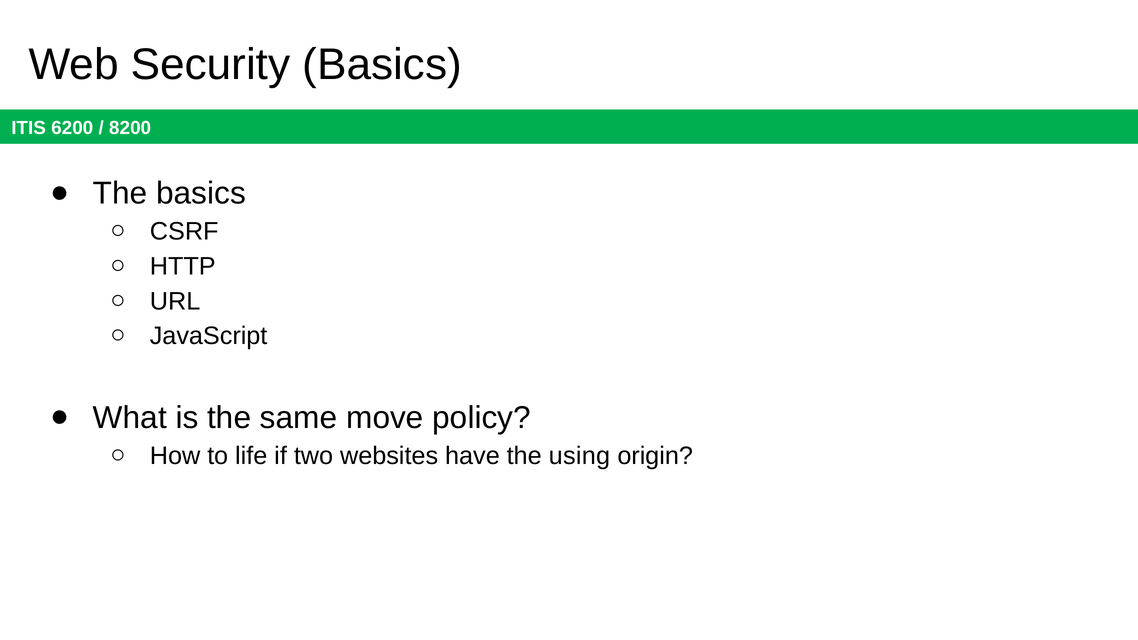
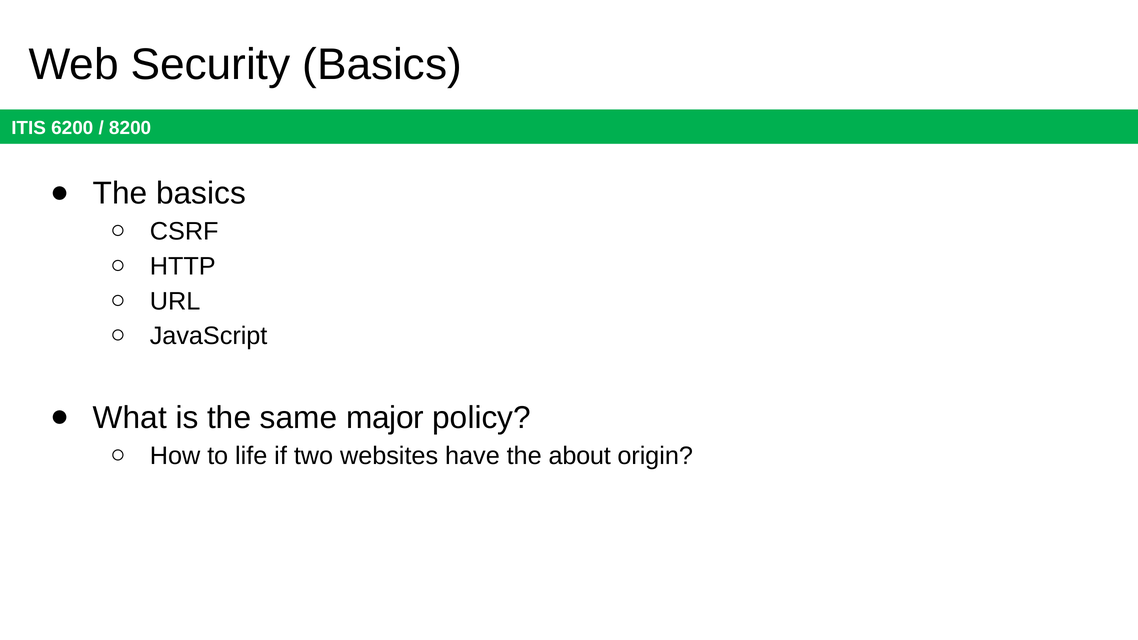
move: move -> major (385, 418)
using: using -> about (580, 456)
